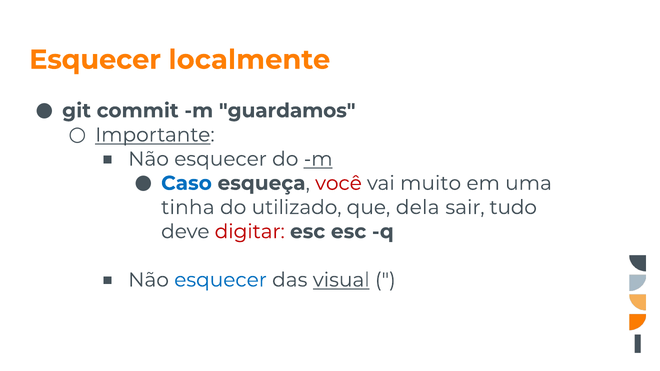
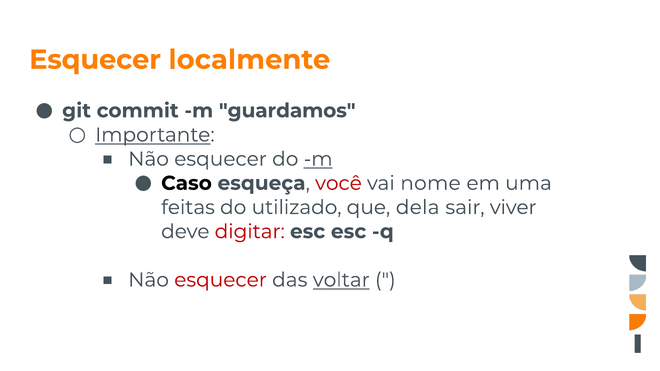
Caso colour: blue -> black (186, 183)
muito: muito -> nome (430, 183)
tinha: tinha -> feitas (188, 208)
tudo: tudo -> viver (513, 208)
esquecer colour: blue -> red (221, 280)
visual: visual -> voltar (341, 280)
